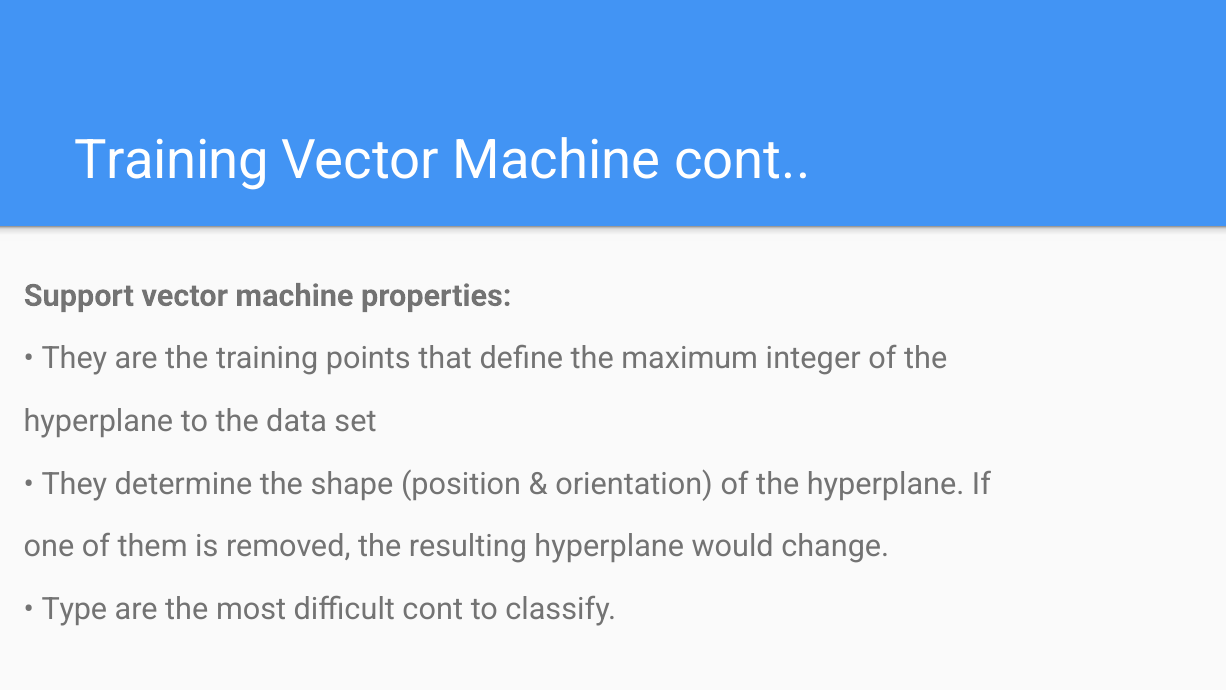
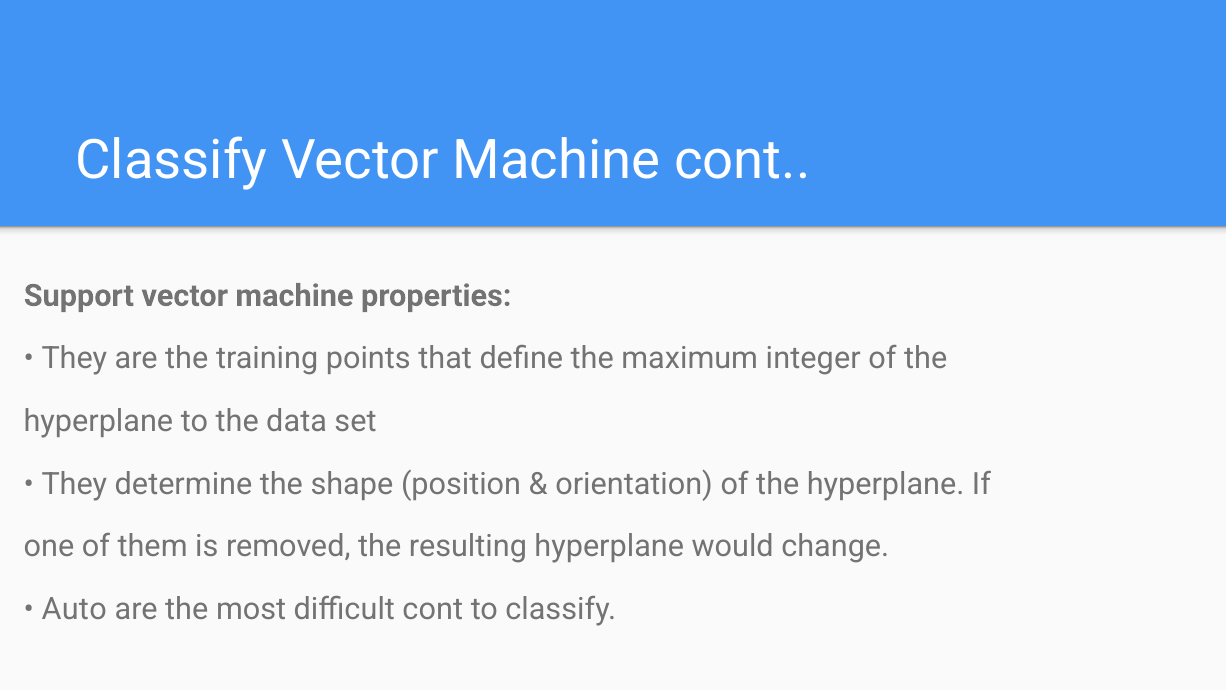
Training: Training -> Classify (172, 161)
Type: Type -> Auto (74, 609)
